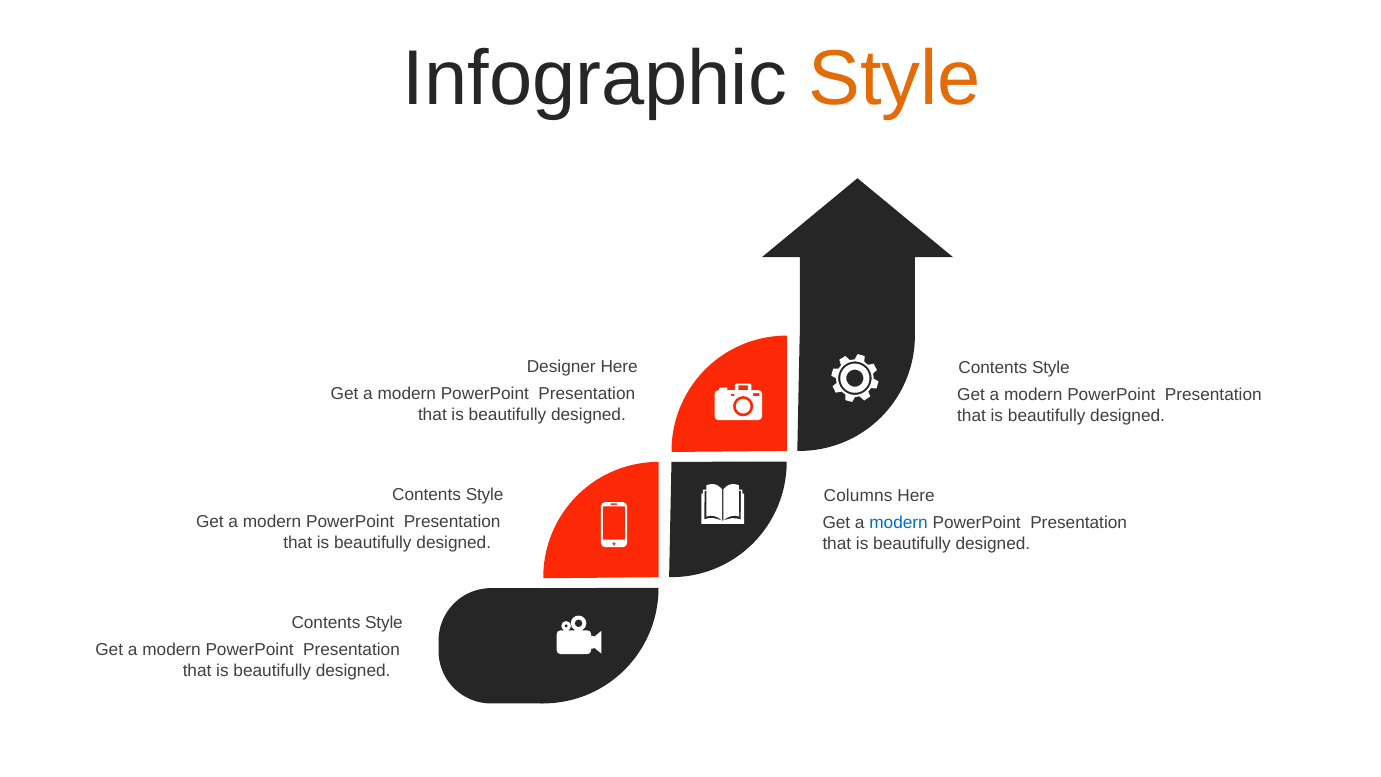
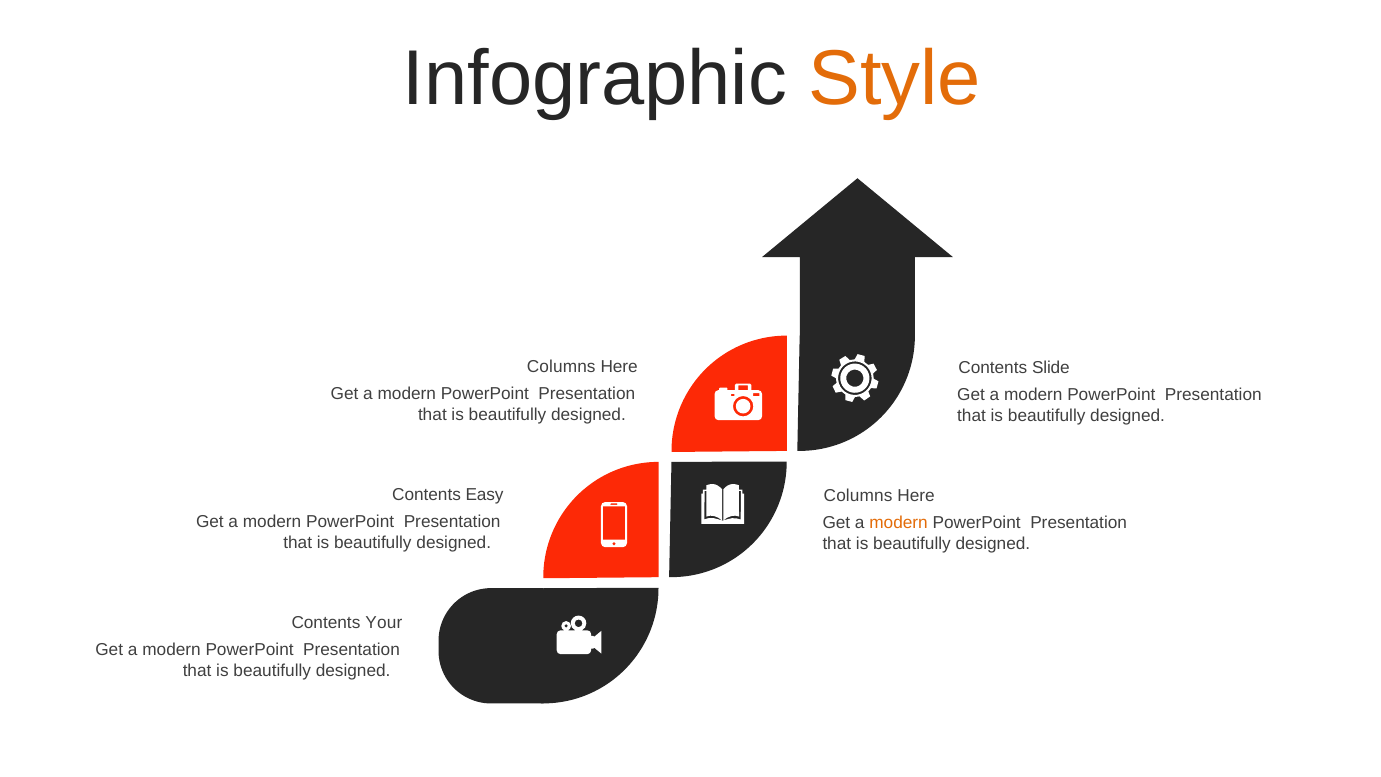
Designer: Designer -> Columns (561, 366)
Style: Style -> Slide (1051, 368)
Style: Style -> Easy (485, 494)
modern colour: blue -> orange (899, 523)
Style: Style -> Your (384, 622)
